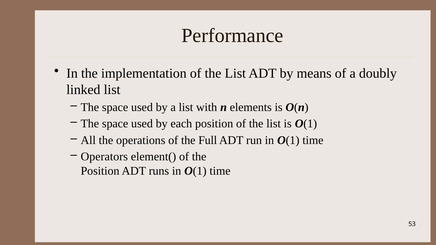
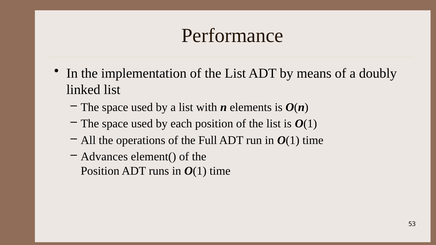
Operators: Operators -> Advances (104, 157)
